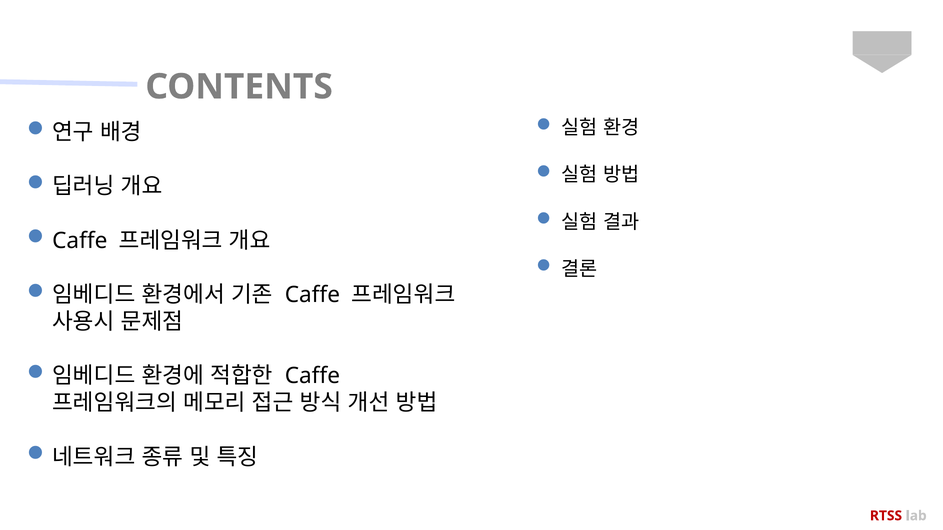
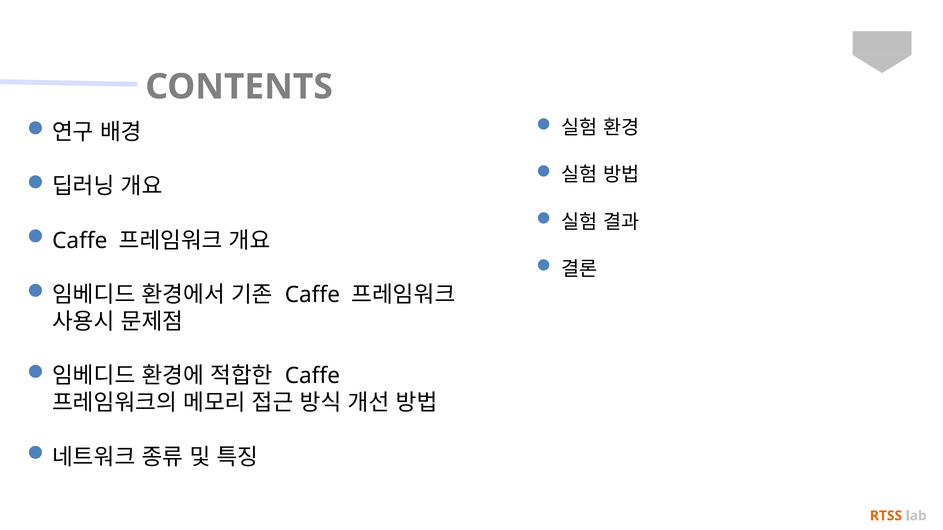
RTSS colour: red -> orange (886, 516)
